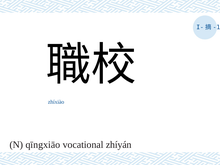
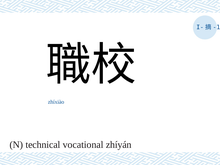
qīngxiāo: qīngxiāo -> technical (43, 145)
